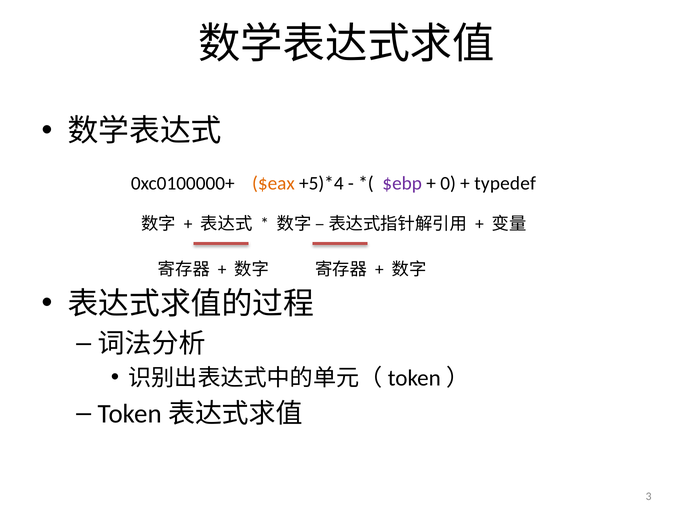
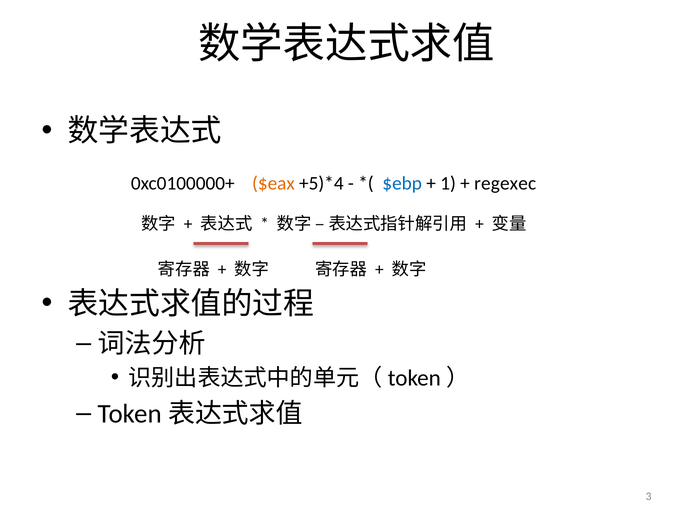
$ebp colour: purple -> blue (402, 183)
0: 0 -> 1 (448, 183)
typedef: typedef -> regexec (505, 183)
